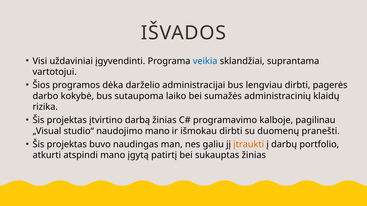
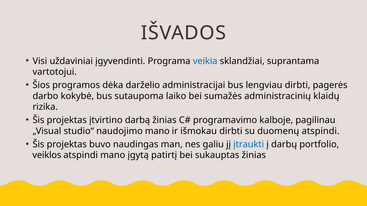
duomenų pranešti: pranešti -> atspindi (321, 131)
įtraukti colour: orange -> blue (249, 145)
atkurti: atkurti -> veiklos (47, 155)
